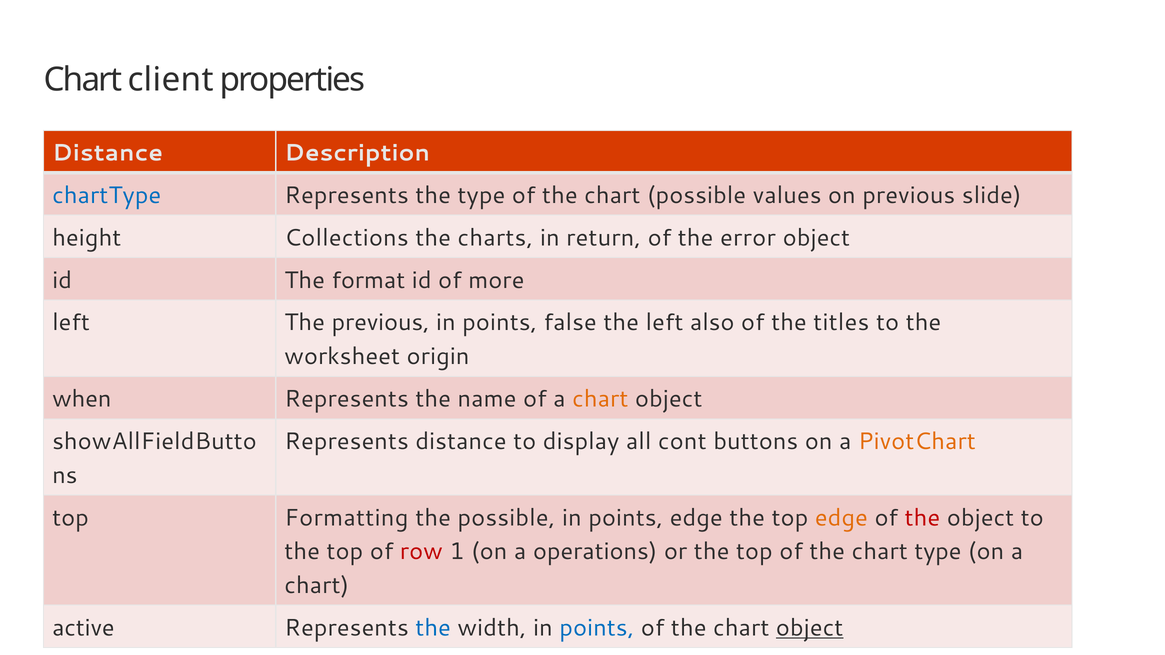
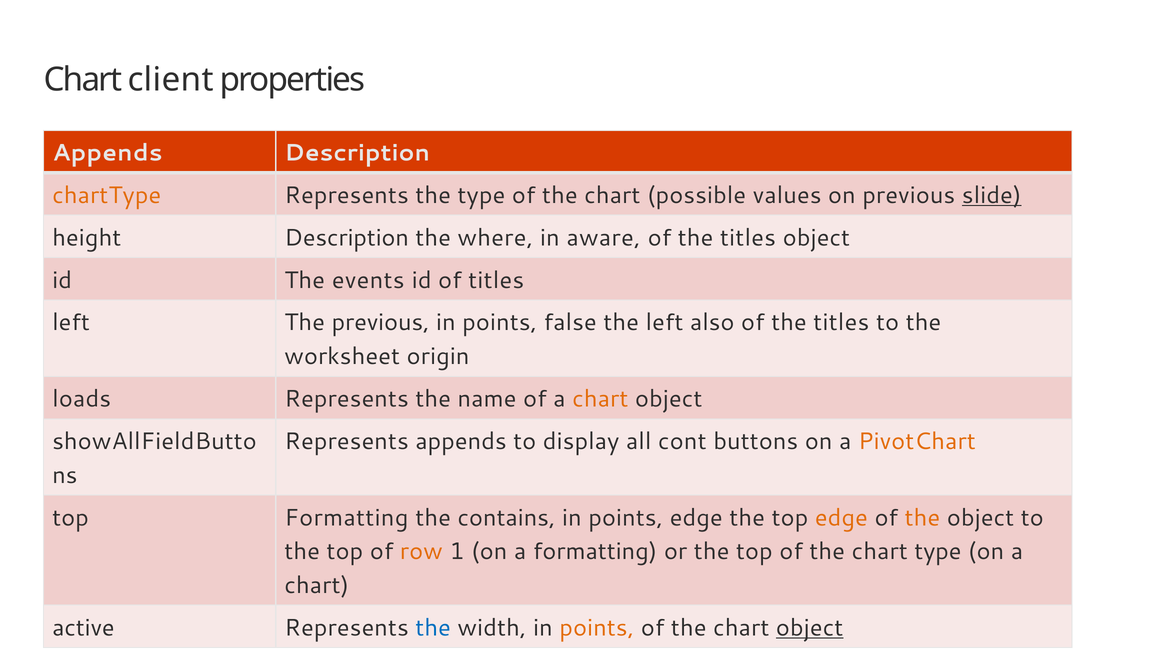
Distance: Distance -> Appends (108, 153)
chartType colour: blue -> orange (107, 195)
slide underline: none -> present (992, 195)
height Collections: Collections -> Description (347, 238)
charts: charts -> where (495, 238)
return: return -> aware (604, 238)
error: error -> titles (748, 238)
format: format -> events (368, 280)
of more: more -> titles (496, 280)
when: when -> loads (82, 399)
Represents distance: distance -> appends (461, 442)
the possible: possible -> contains (507, 518)
the colour: red -> orange (922, 518)
row colour: red -> orange (421, 552)
a operations: operations -> formatting (595, 552)
points colour: blue -> orange (597, 628)
